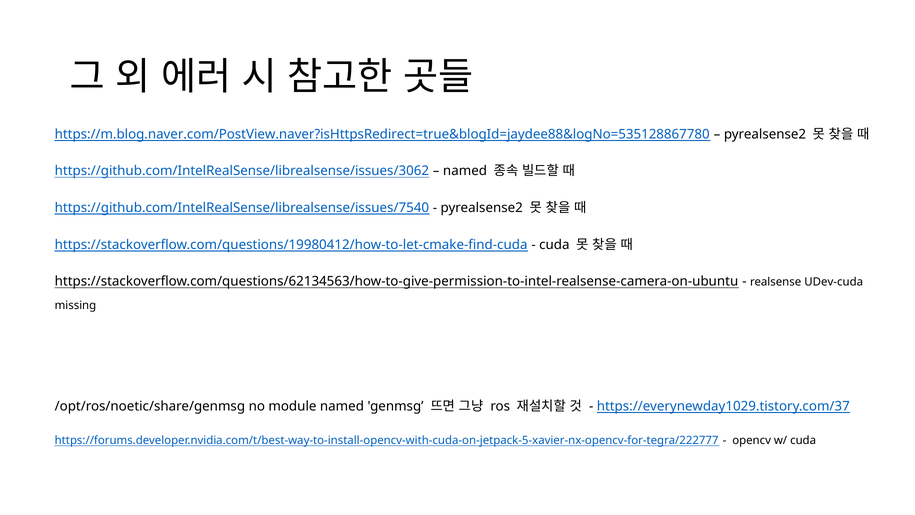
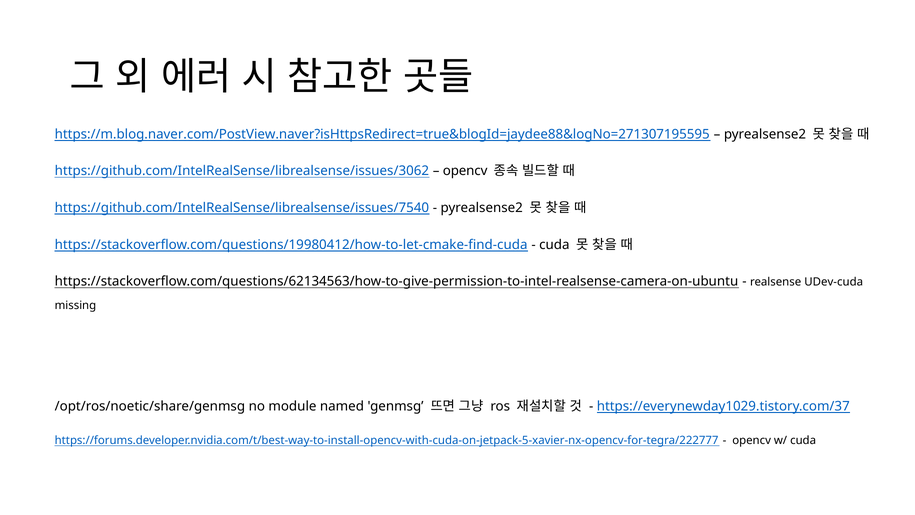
https://m.blog.naver.com/PostView.naver?isHttpsRedirect=true&blogId=jaydee88&logNo=535128867780: https://m.blog.naver.com/PostView.naver?isHttpsRedirect=true&blogId=jaydee88&logNo=535128867780 -> https://m.blog.naver.com/PostView.naver?isHttpsRedirect=true&blogId=jaydee88&logNo=271307195595 (382, 134)
named: named -> opencv (465, 171)
